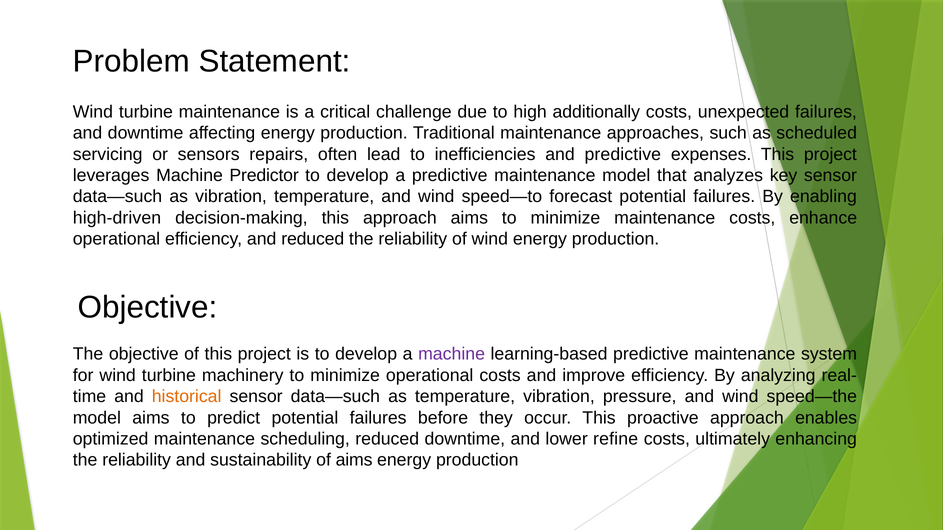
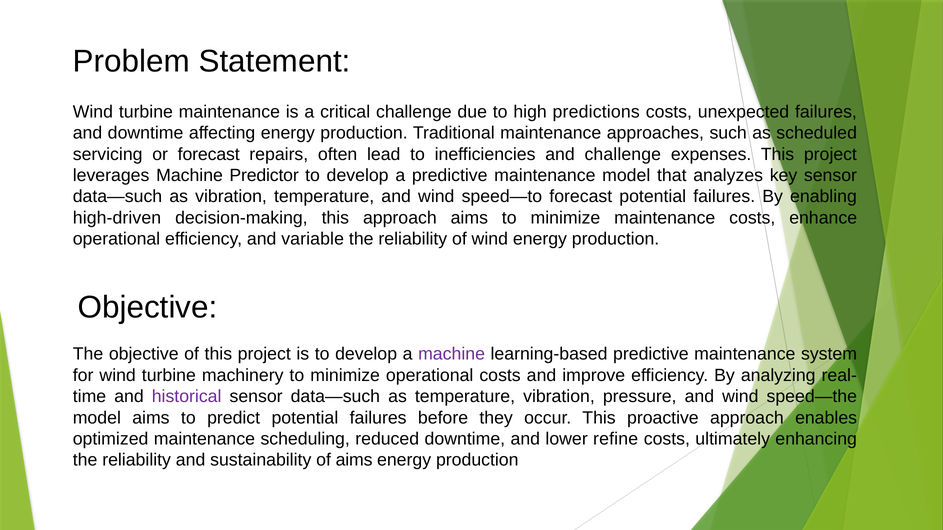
additionally: additionally -> predictions (596, 112)
or sensors: sensors -> forecast (209, 154)
and predictive: predictive -> challenge (623, 154)
and reduced: reduced -> variable (313, 239)
historical colour: orange -> purple (187, 397)
